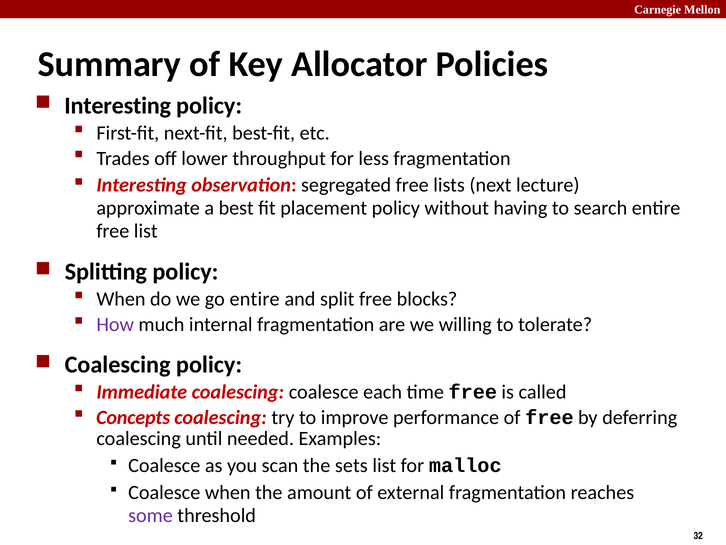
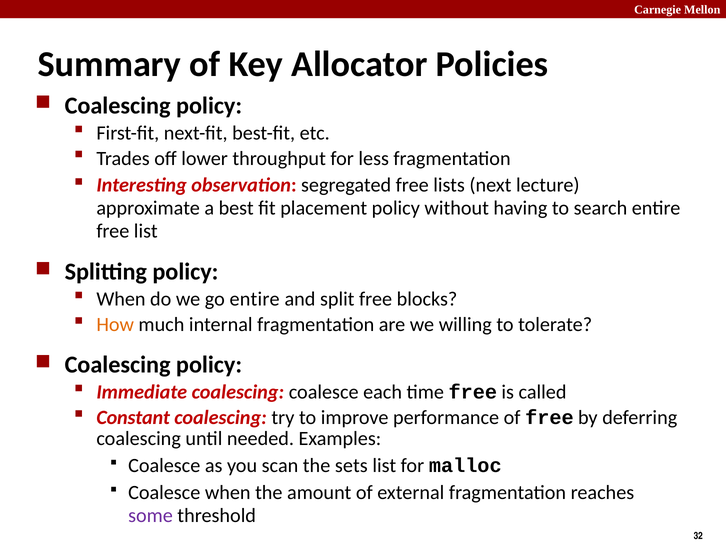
Interesting: Interesting -> Coalescing (118, 106)
How colour: purple -> orange (115, 324)
Concepts: Concepts -> Constant (133, 417)
